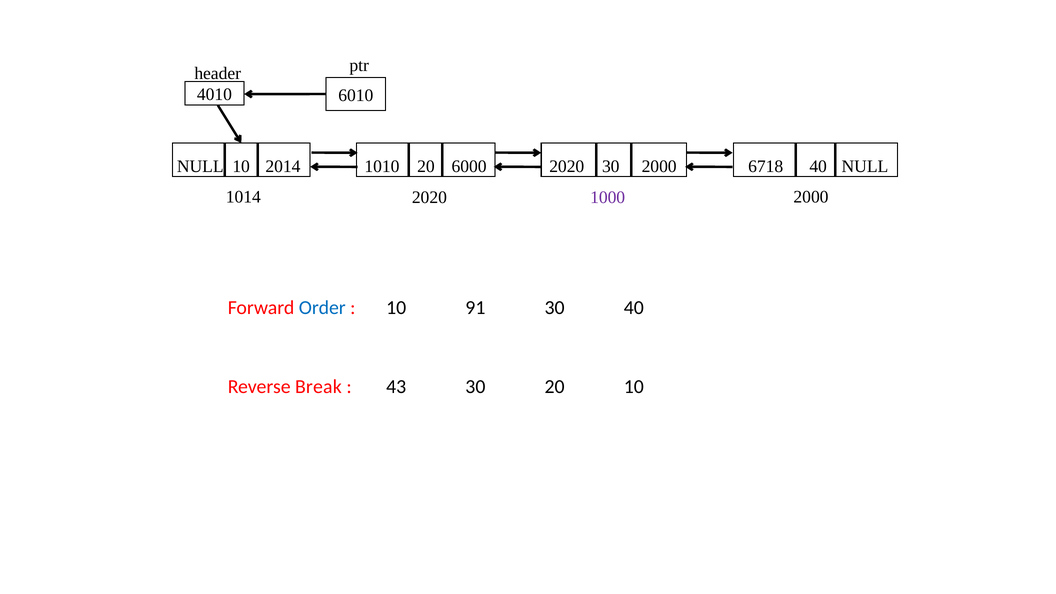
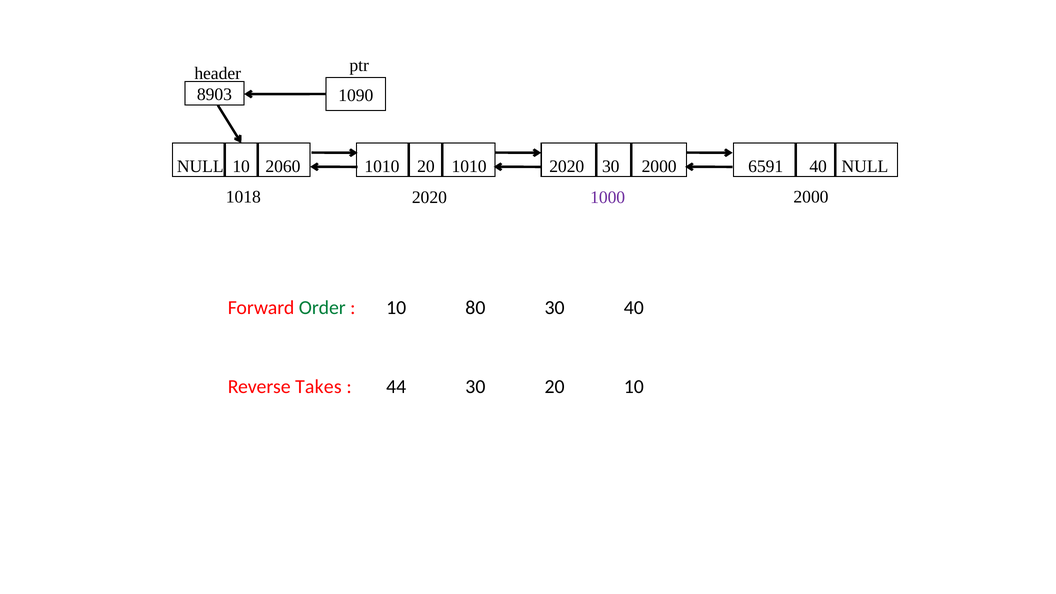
4010: 4010 -> 8903 (214, 95)
6010: 6010 -> 1090 (356, 95)
2014: 2014 -> 2060 (283, 166)
20 6000: 6000 -> 1010 (469, 166)
6718: 6718 -> 6591 (766, 166)
1014: 1014 -> 1018 (243, 197)
Order colour: blue -> green (322, 308)
91: 91 -> 80 (475, 308)
Break: Break -> Takes (318, 387)
43: 43 -> 44 (396, 387)
